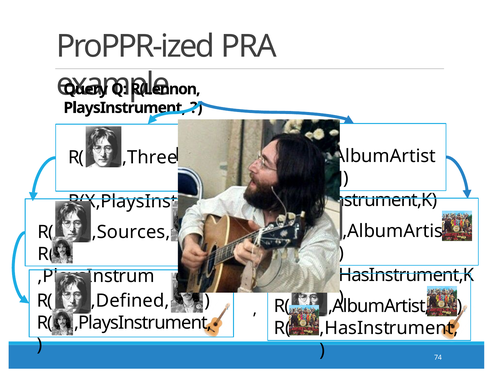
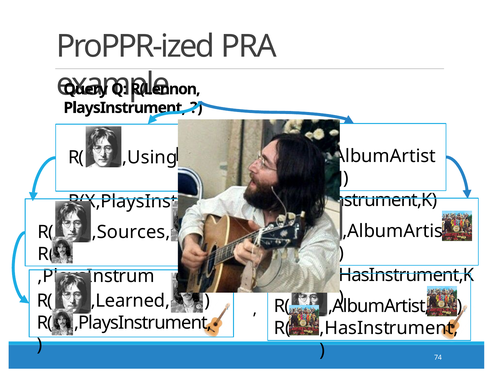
,Three: ,Three -> ,Using (150, 157)
,Defined: ,Defined -> ,Learned (130, 301)
